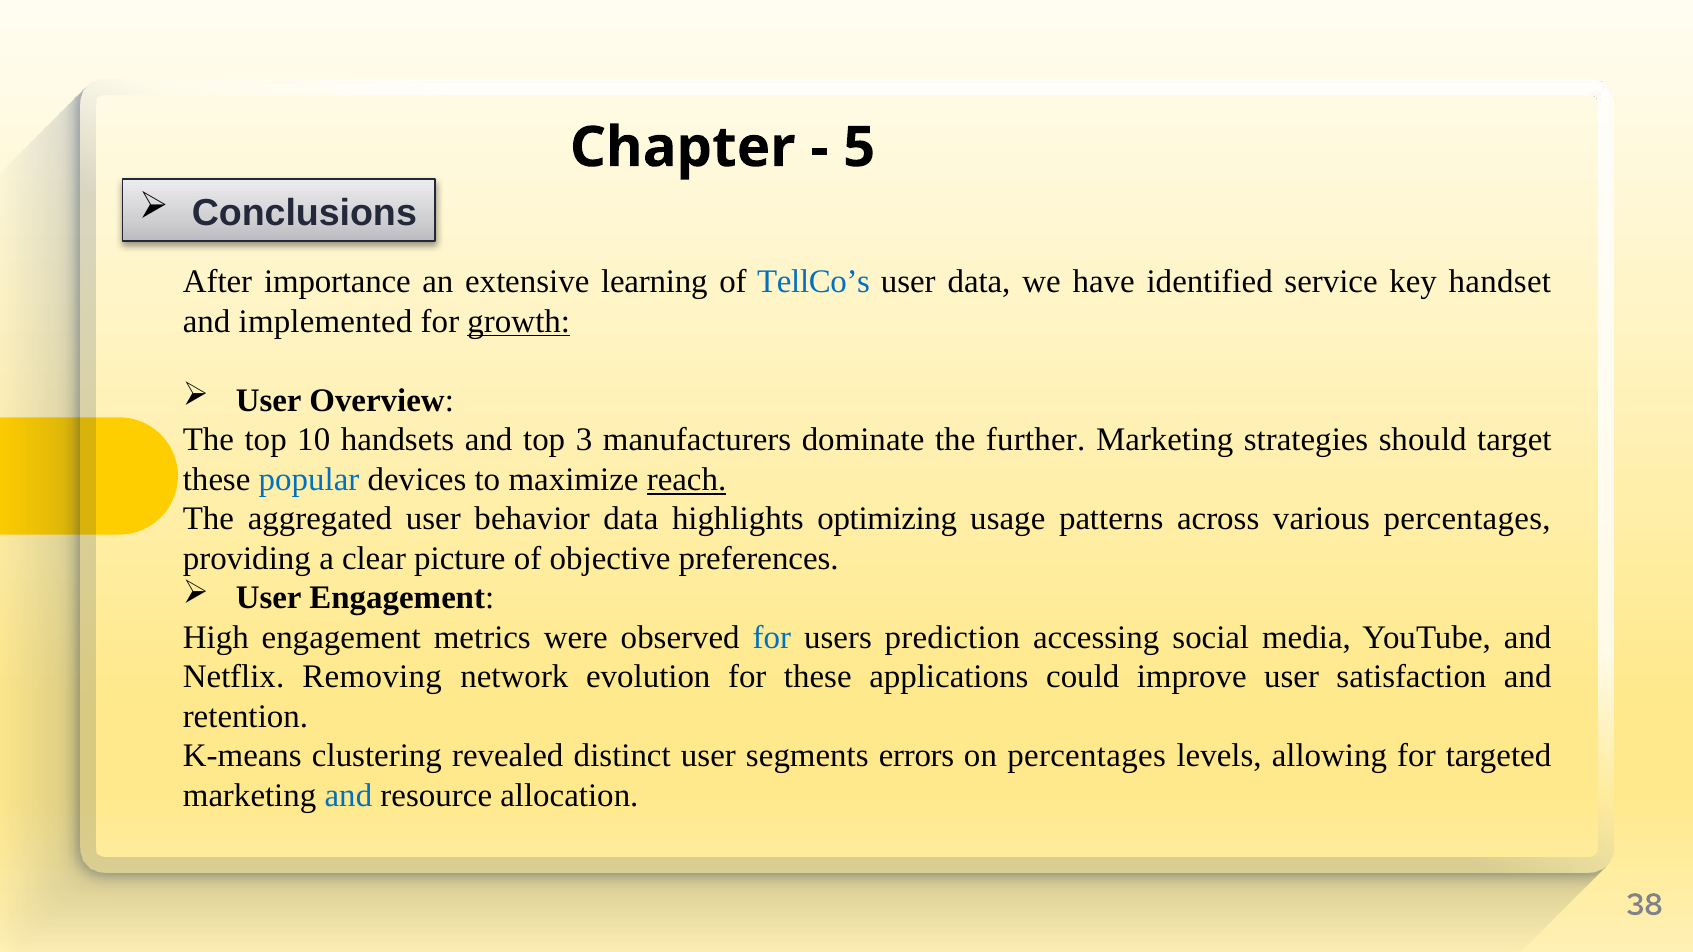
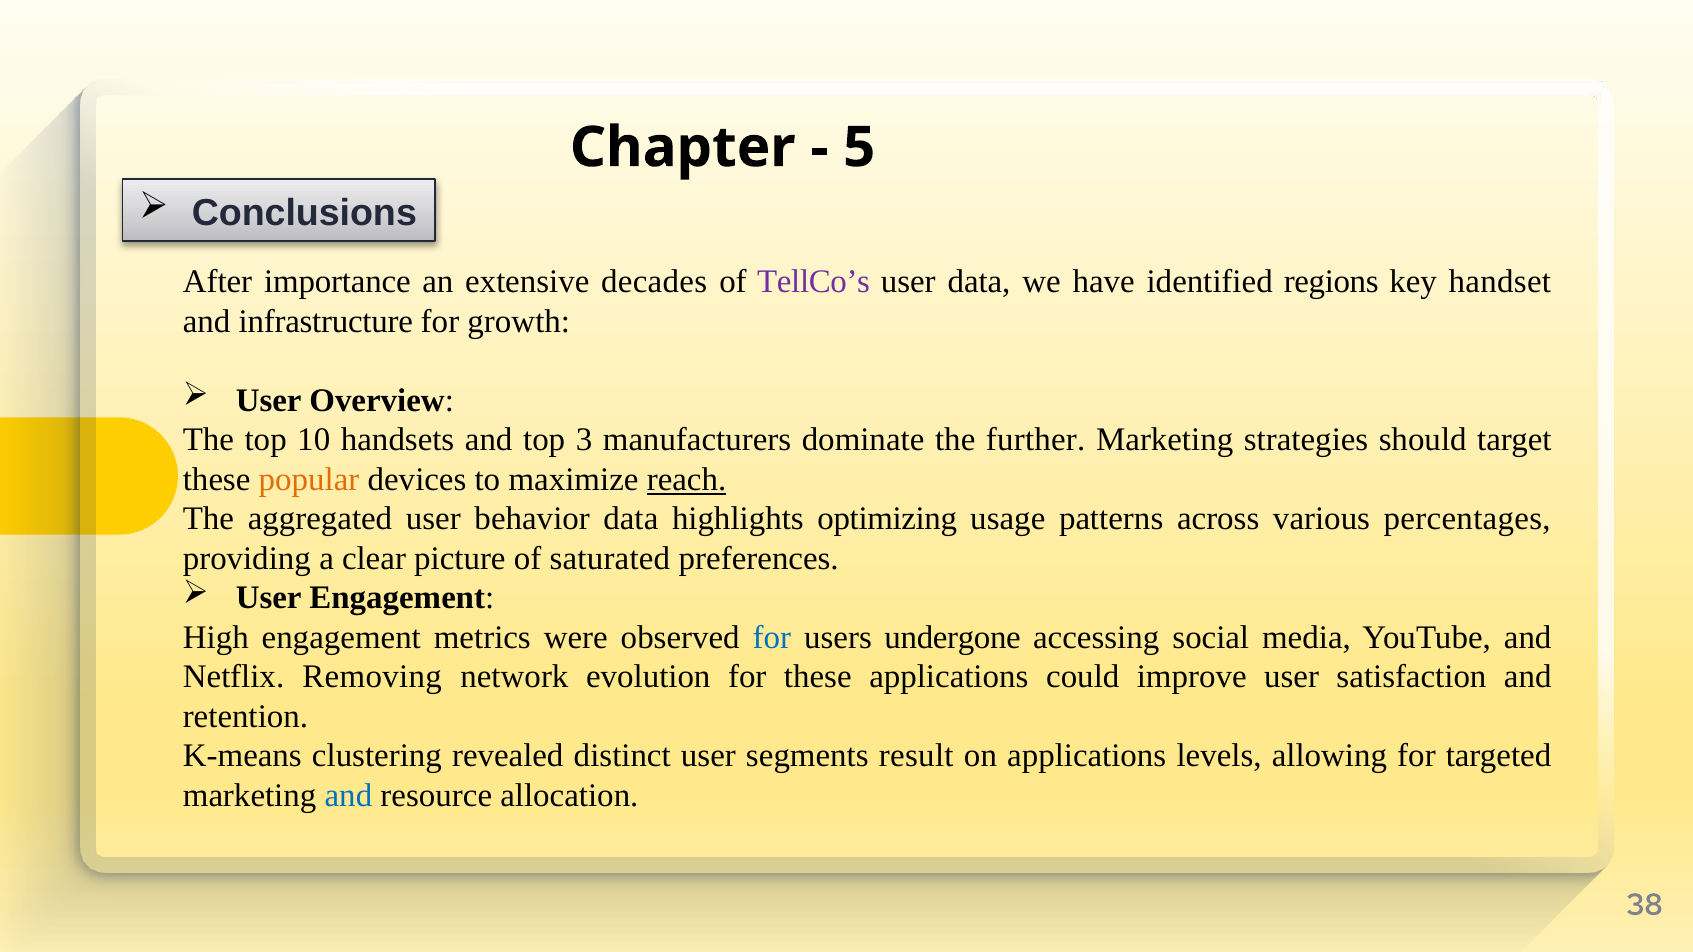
learning: learning -> decades (654, 282)
TellCo’s colour: blue -> purple (814, 282)
service: service -> regions (1331, 282)
implemented: implemented -> infrastructure (326, 321)
growth underline: present -> none (519, 321)
popular colour: blue -> orange (309, 480)
objective: objective -> saturated (610, 559)
prediction: prediction -> undergone (953, 638)
errors: errors -> result (916, 756)
on percentages: percentages -> applications (1087, 756)
